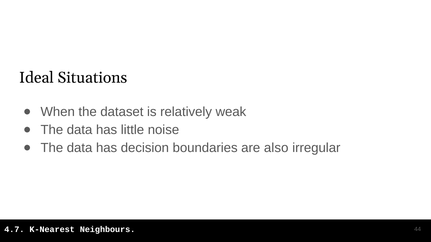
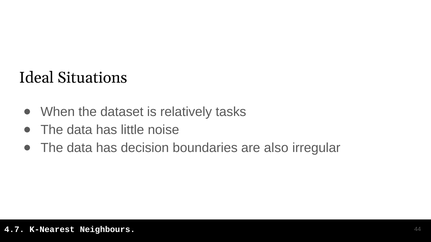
weak: weak -> tasks (231, 112)
